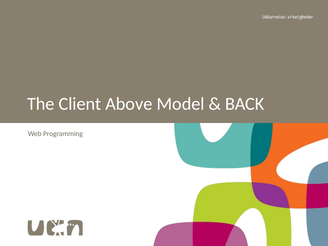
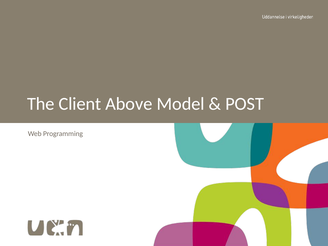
BACK: BACK -> POST (245, 104)
